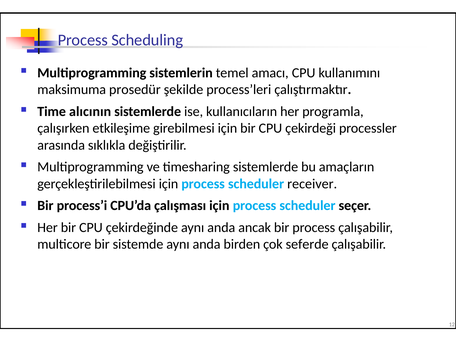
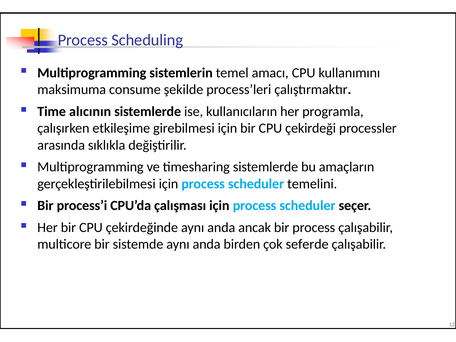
prosedür: prosedür -> consume (135, 90)
receiver: receiver -> temelini (312, 184)
